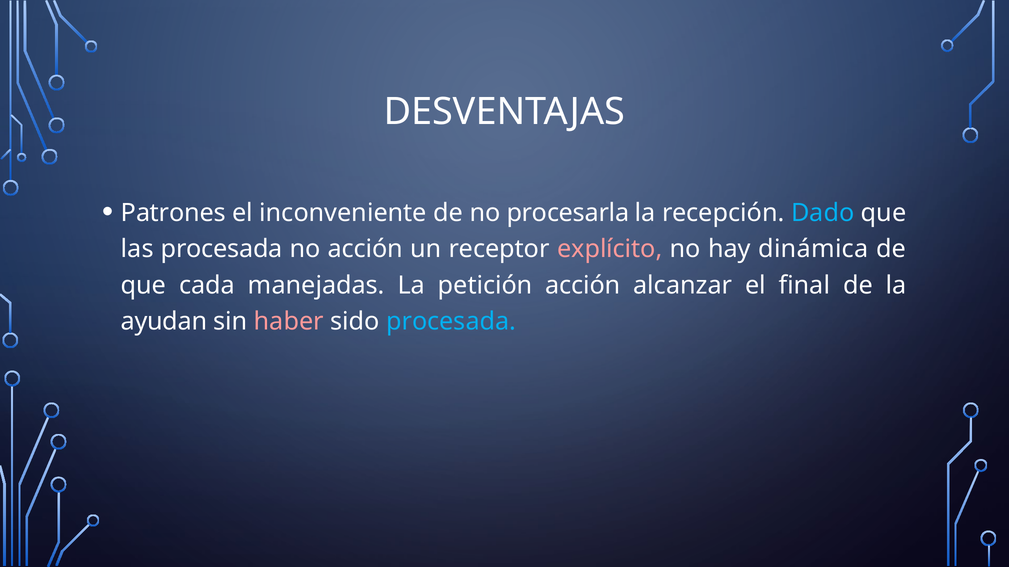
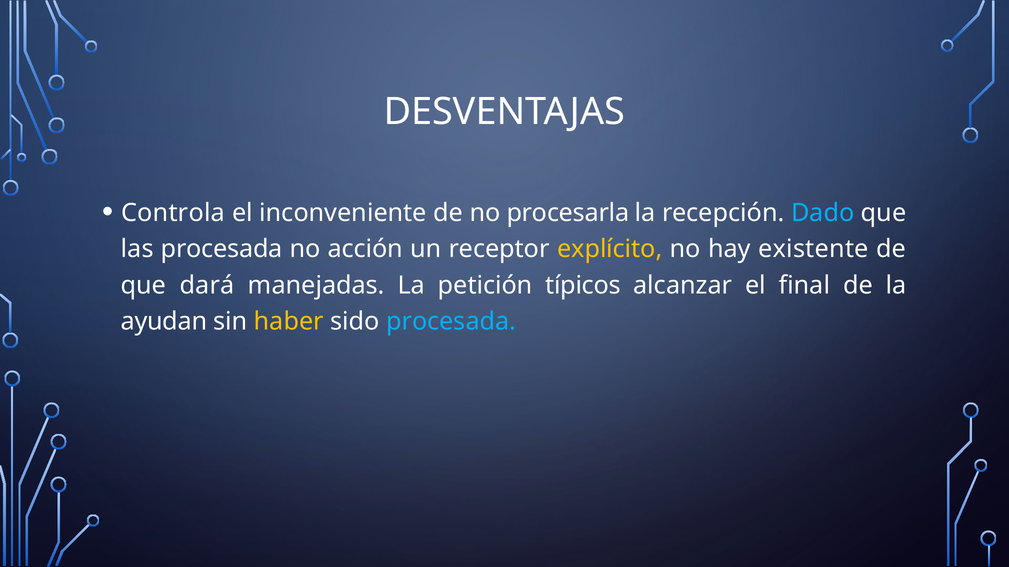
Patrones: Patrones -> Controla (173, 213)
explícito colour: pink -> yellow (610, 249)
dinámica: dinámica -> existente (813, 249)
cada: cada -> dará (207, 286)
petición acción: acción -> típicos (583, 286)
haber colour: pink -> yellow (289, 322)
